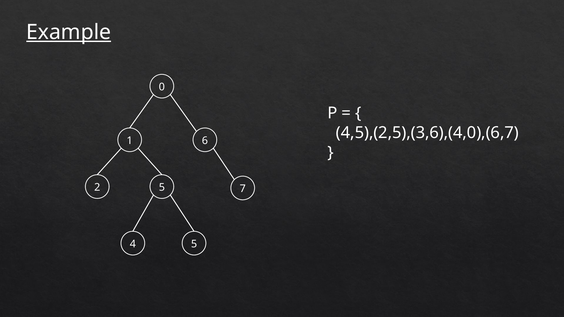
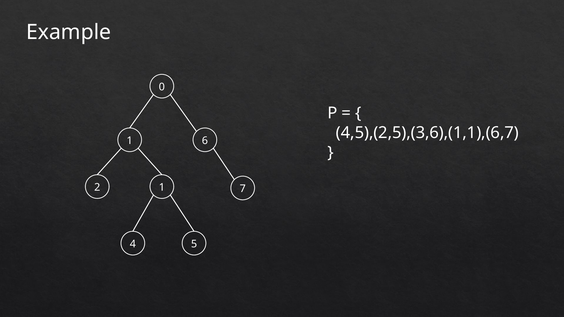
Example underline: present -> none (69, 32)
4,5),(2,5),(3,6),(4,0),(6,7: 4,5),(2,5),(3,6),(4,0),(6,7 -> 4,5),(2,5),(3,6),(1,1),(6,7 (427, 133)
2 5: 5 -> 1 (162, 187)
